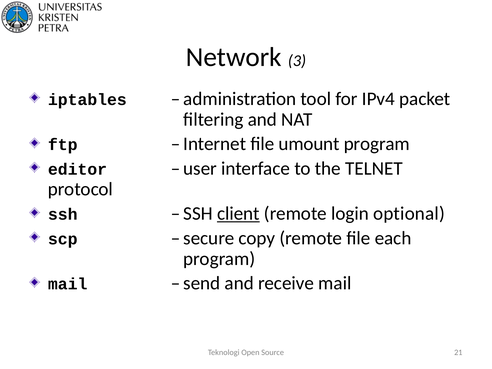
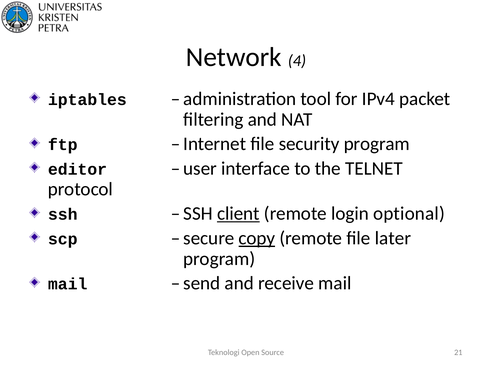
3: 3 -> 4 (297, 61)
umount: umount -> security (309, 144)
copy underline: none -> present (257, 238)
each: each -> later (393, 238)
